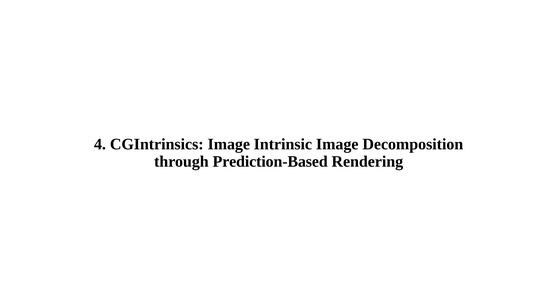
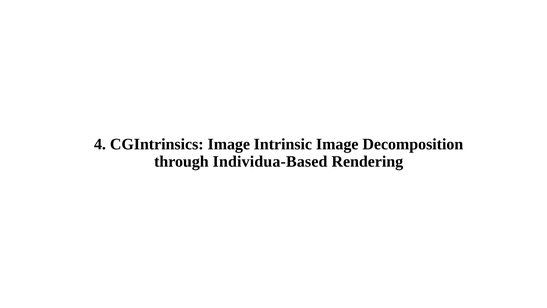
Prediction-Based: Prediction-Based -> Individua-Based (270, 161)
